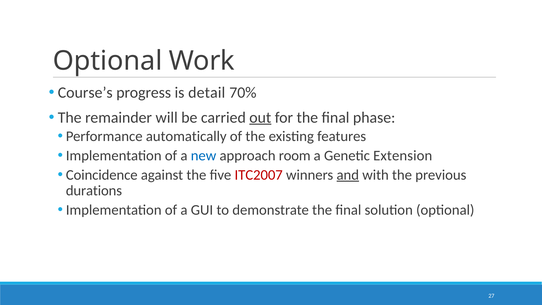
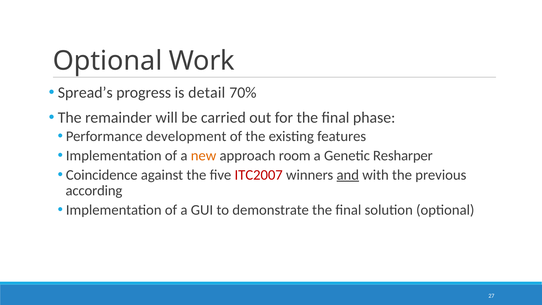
Course’s: Course’s -> Spread’s (85, 93)
out underline: present -> none (260, 117)
automatically: automatically -> development (186, 136)
new colour: blue -> orange (204, 155)
Extension: Extension -> Resharper (403, 155)
durations: durations -> according (94, 191)
